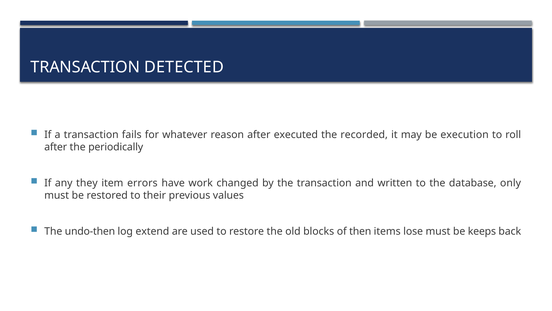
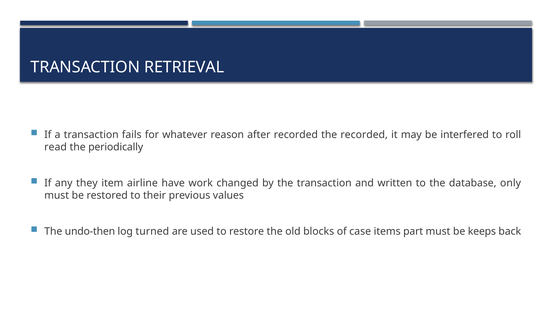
DETECTED: DETECTED -> RETRIEVAL (184, 67)
after executed: executed -> recorded (296, 134)
execution: execution -> interfered (465, 134)
after: after -> read (56, 147)
errors: errors -> airline (142, 183)
extend: extend -> turned (152, 231)
then: then -> case (360, 231)
lose: lose -> part (413, 231)
